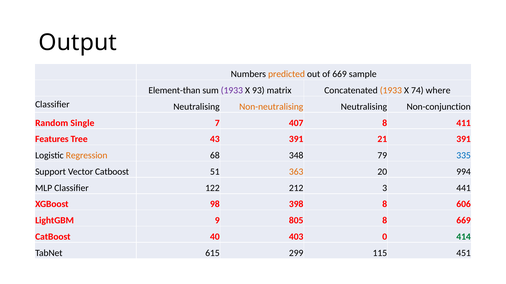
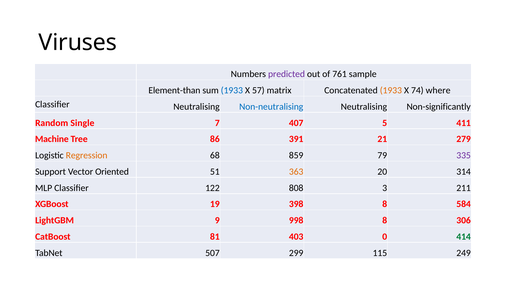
Output: Output -> Viruses (78, 43)
predicted colour: orange -> purple (287, 74)
of 669: 669 -> 761 (340, 74)
1933 colour: purple -> blue (232, 91)
93: 93 -> 57 (258, 91)
Non-neutralising colour: orange -> blue (271, 107)
Non-conjunction: Non-conjunction -> Non-significantly (439, 107)
407 8: 8 -> 5 (385, 123)
Features: Features -> Machine (52, 140)
43: 43 -> 86 (215, 140)
21 391: 391 -> 279 (464, 140)
348: 348 -> 859 (296, 156)
335 colour: blue -> purple (464, 156)
Vector Catboost: Catboost -> Oriented (112, 172)
994: 994 -> 314 (464, 172)
212: 212 -> 808 (296, 188)
441: 441 -> 211 (464, 188)
98: 98 -> 19 (215, 205)
606: 606 -> 584 (464, 205)
805: 805 -> 998 (296, 221)
8 669: 669 -> 306 (464, 221)
40: 40 -> 81 (215, 237)
615: 615 -> 507 (212, 254)
451: 451 -> 249 (464, 254)
